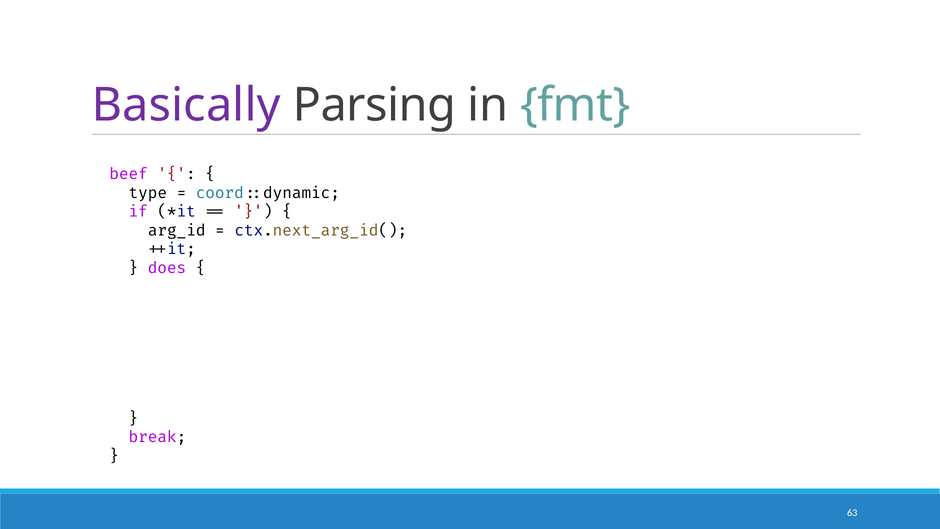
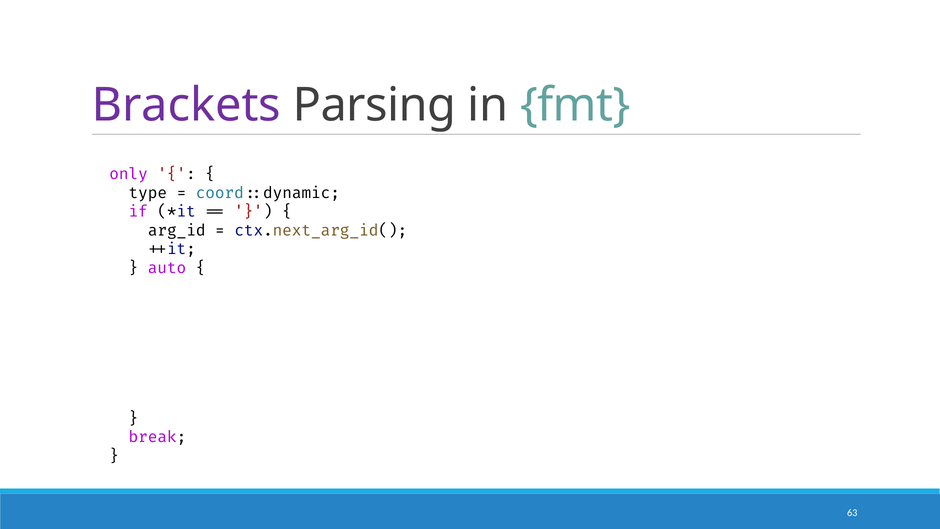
Basically: Basically -> Brackets (186, 105)
beef: beef -> only (129, 174)
does: does -> auto (167, 268)
